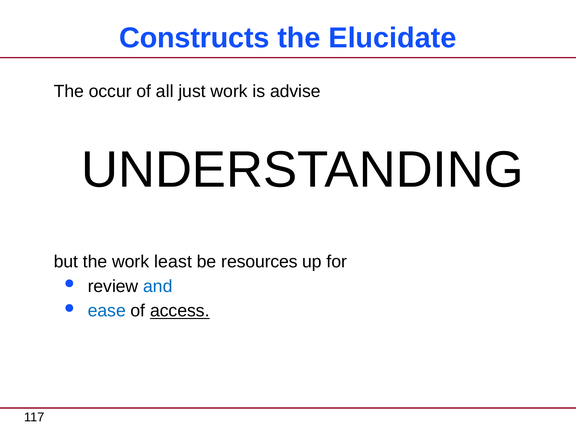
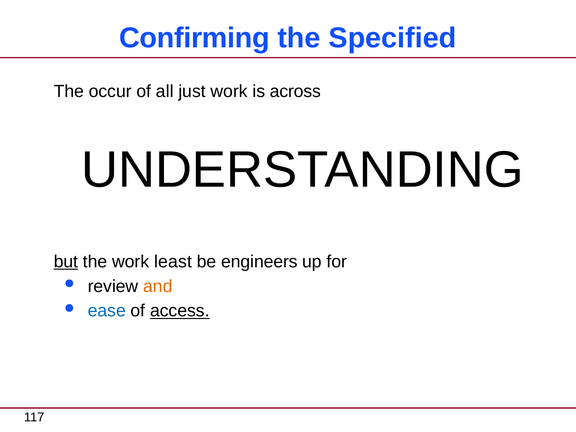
Constructs: Constructs -> Confirming (194, 38)
Elucidate: Elucidate -> Specified (392, 38)
advise: advise -> across (295, 91)
but underline: none -> present (66, 262)
resources: resources -> engineers (259, 262)
and colour: blue -> orange (158, 286)
